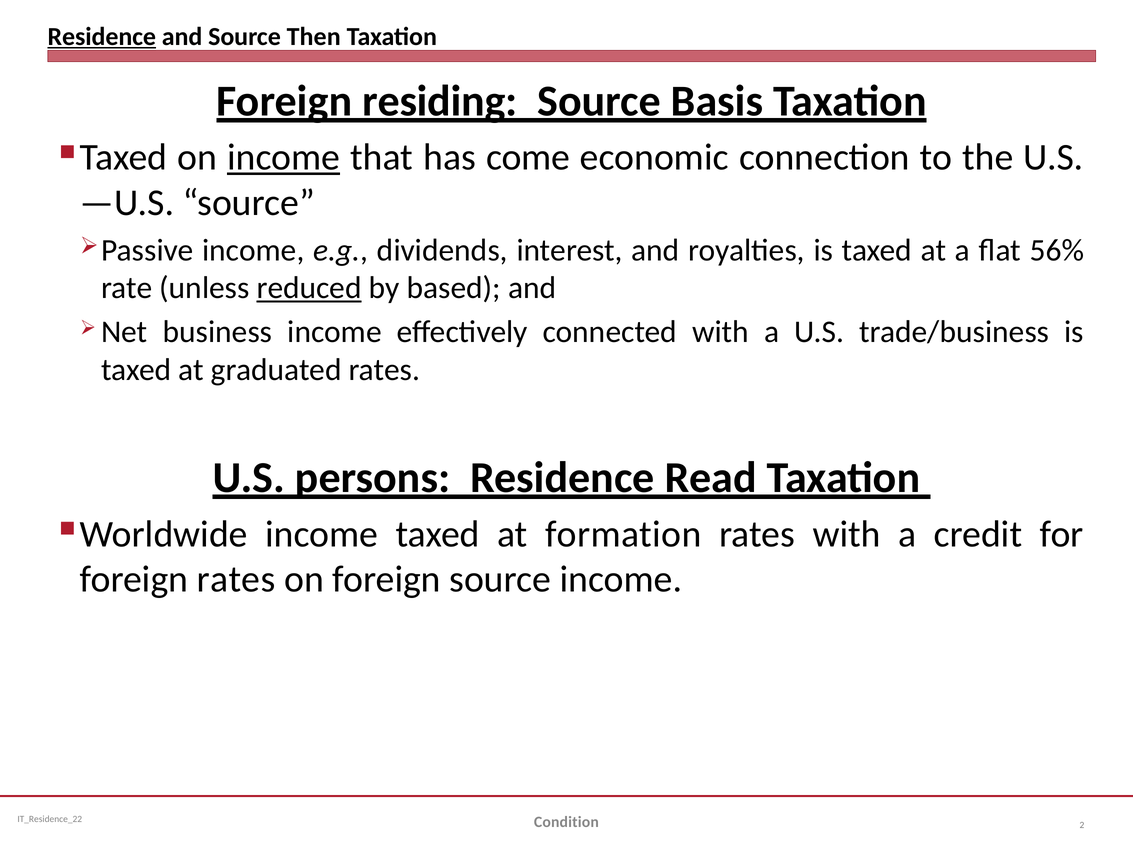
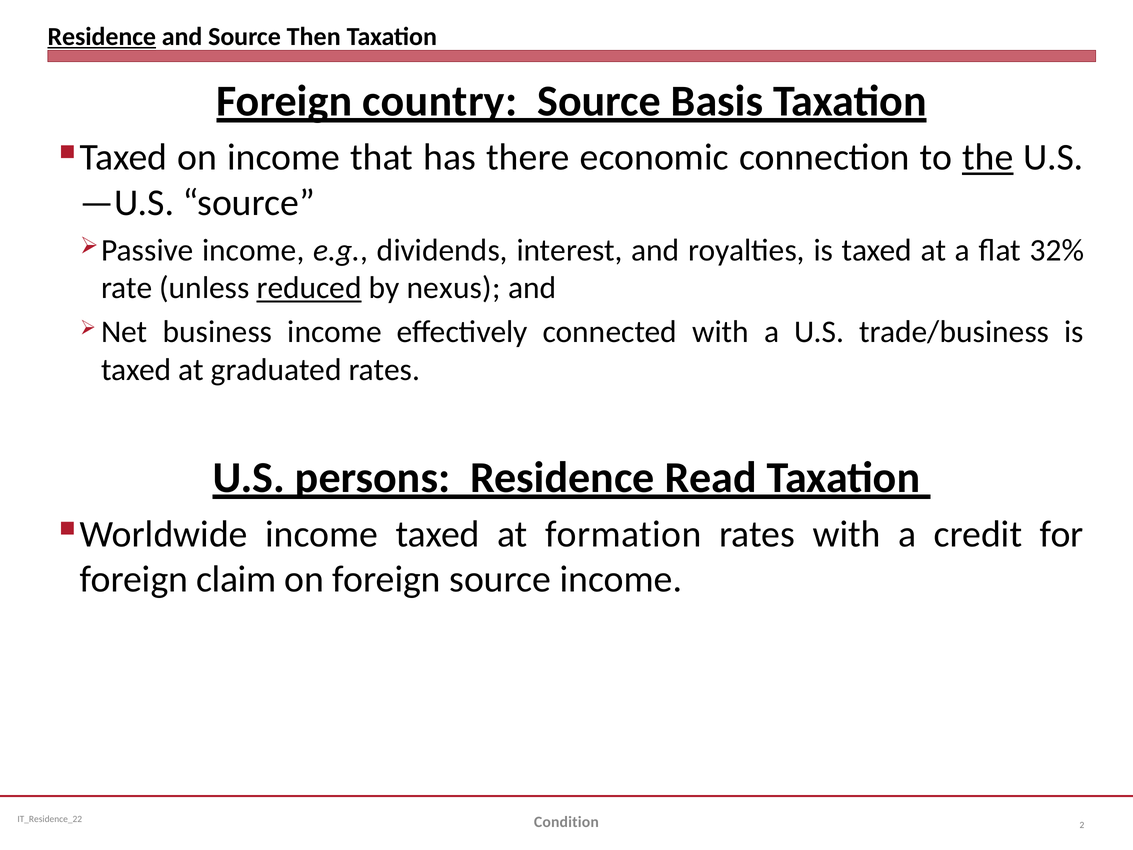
residing: residing -> country (440, 101)
income underline: present -> none (284, 157)
come: come -> there (528, 157)
the underline: none -> present (988, 157)
56%: 56% -> 32% (1057, 250)
based: based -> nexus (454, 288)
foreign rates: rates -> claim (236, 579)
